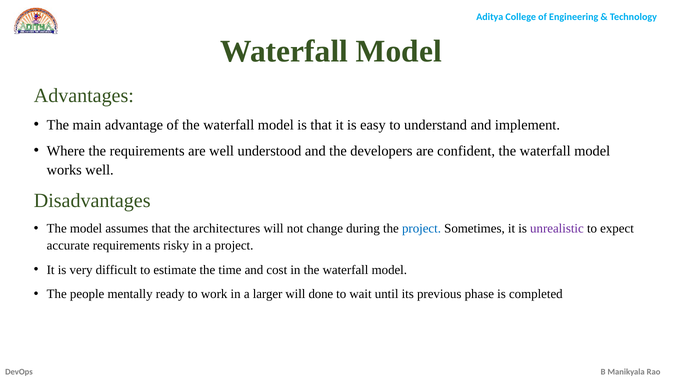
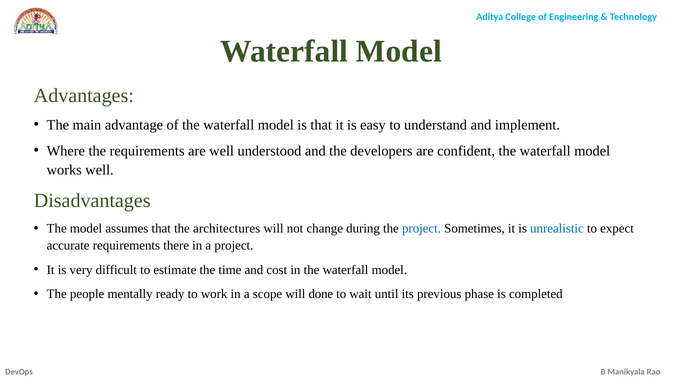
unrealistic colour: purple -> blue (557, 229)
risky: risky -> there (176, 246)
larger: larger -> scope (268, 294)
